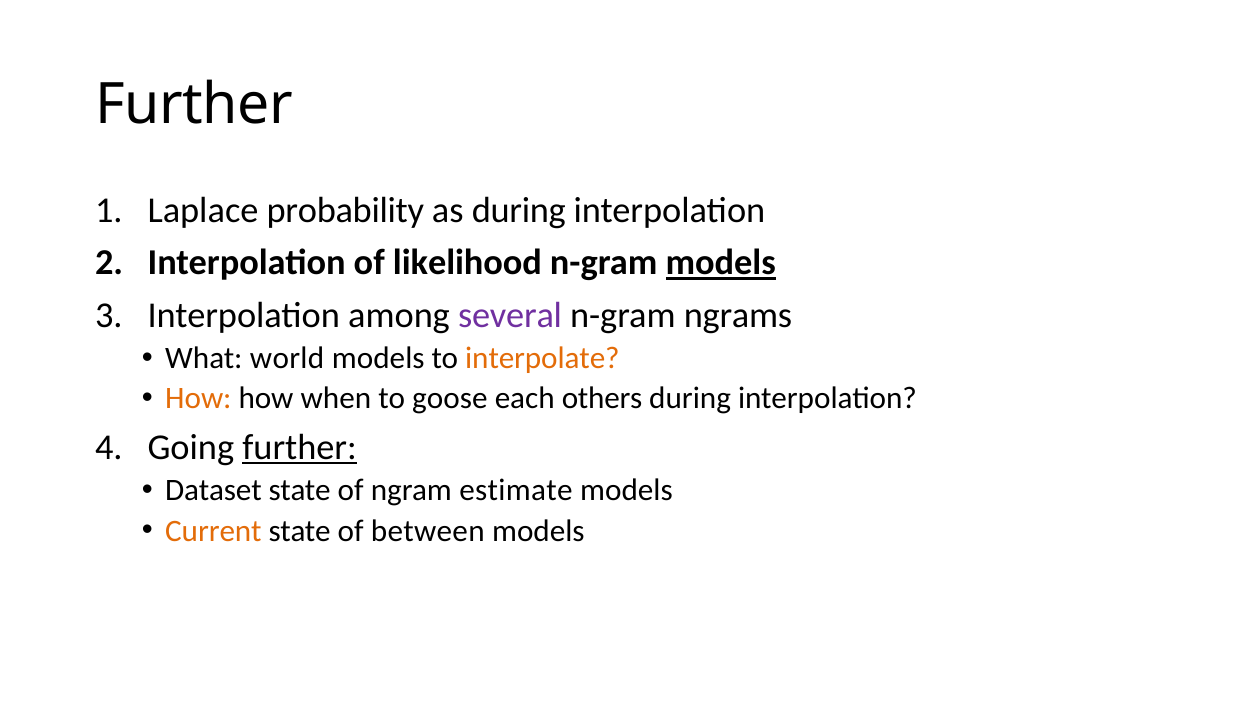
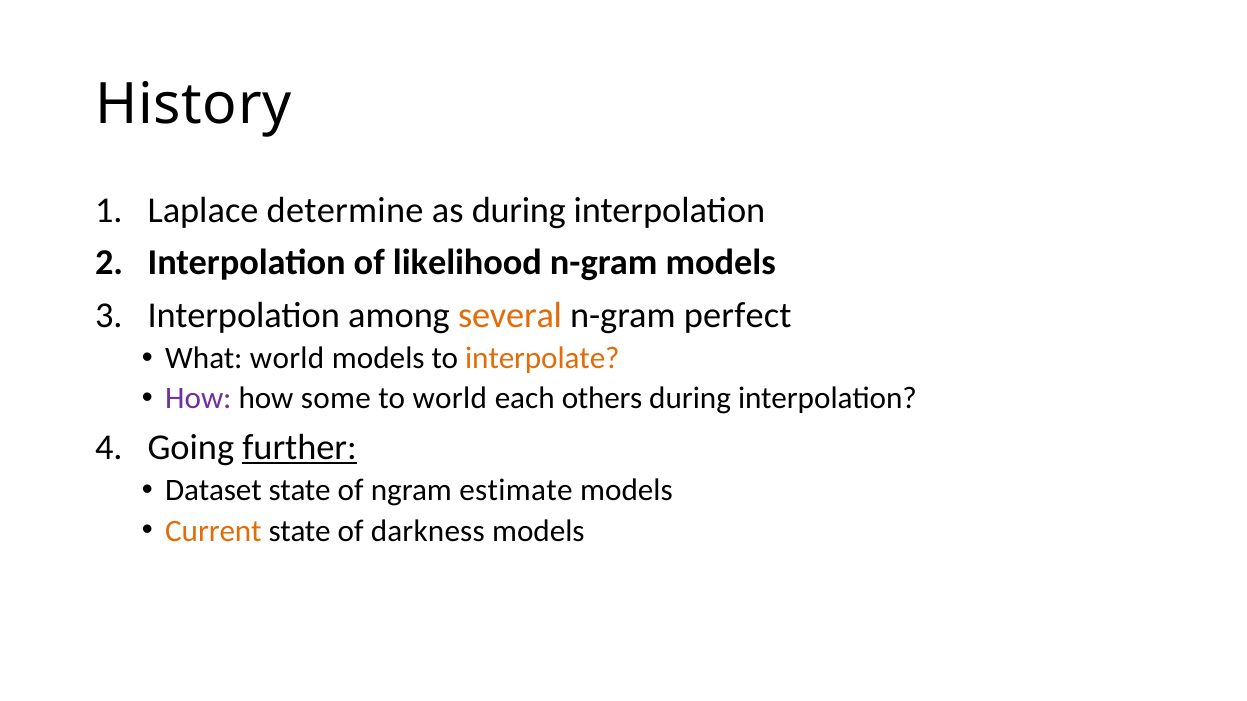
Further: Further -> History (194, 105)
probability: probability -> determine (345, 211)
models underline: present -> none (721, 263)
several colour: purple -> orange (510, 315)
ngrams: ngrams -> perfect (738, 315)
How colour: orange -> purple (198, 399)
when: when -> some (336, 399)
to goose: goose -> world (450, 399)
between: between -> darkness (428, 531)
